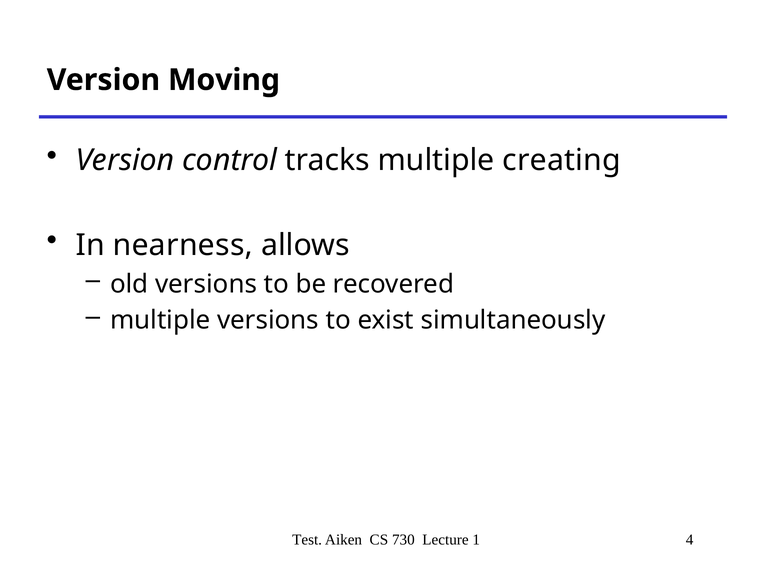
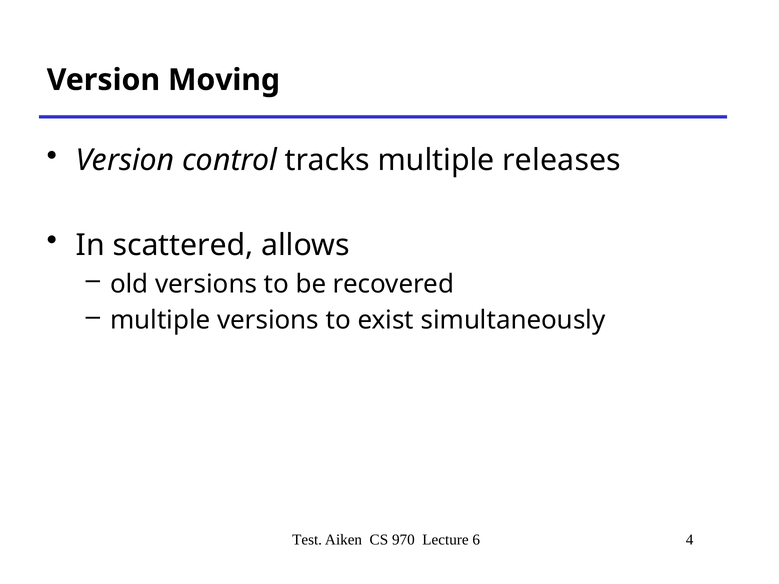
creating: creating -> releases (562, 161)
nearness: nearness -> scattered (183, 245)
730: 730 -> 970 (403, 540)
1: 1 -> 6 (476, 540)
